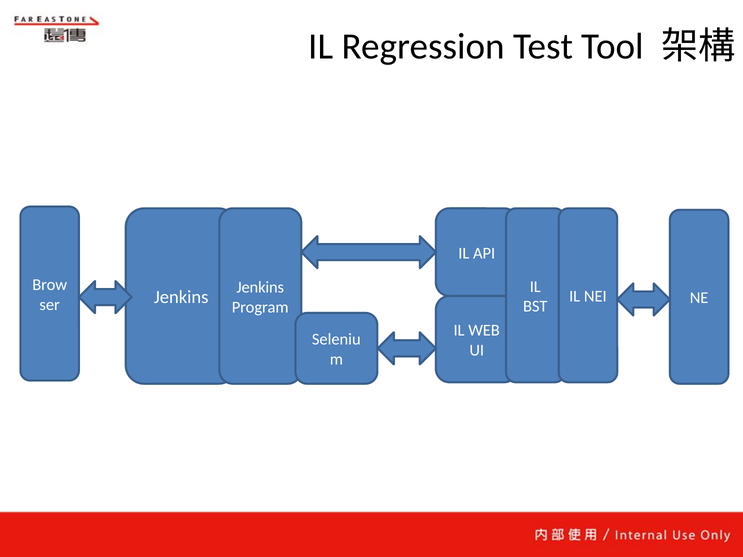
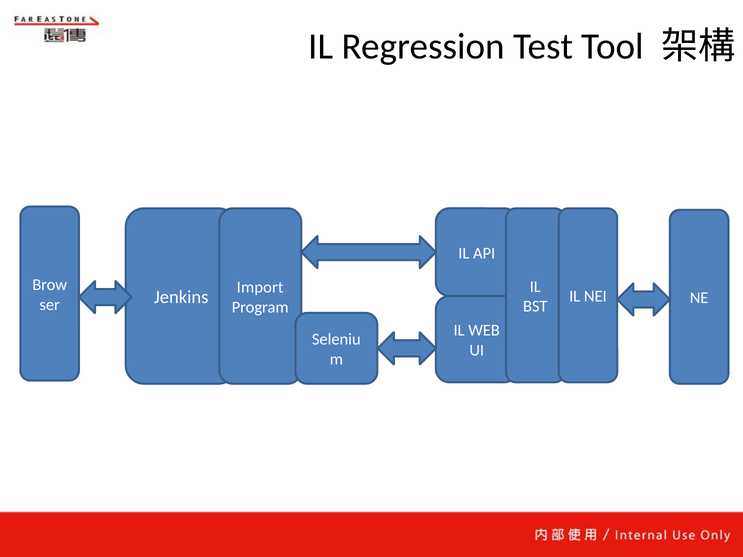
Jenkins: Jenkins -> Import (260, 287)
